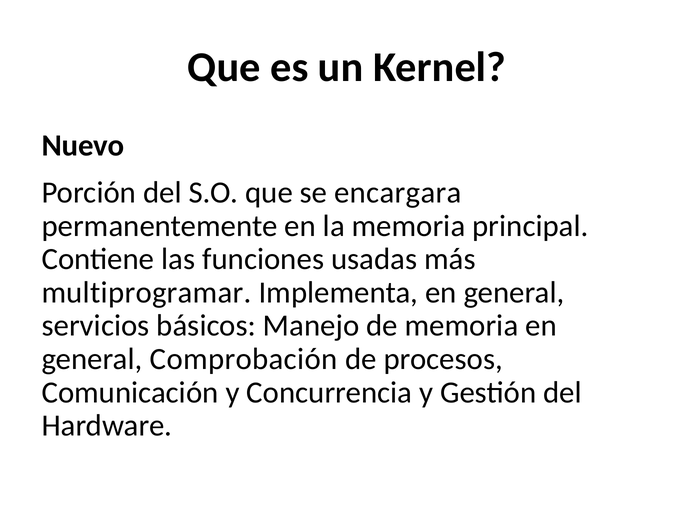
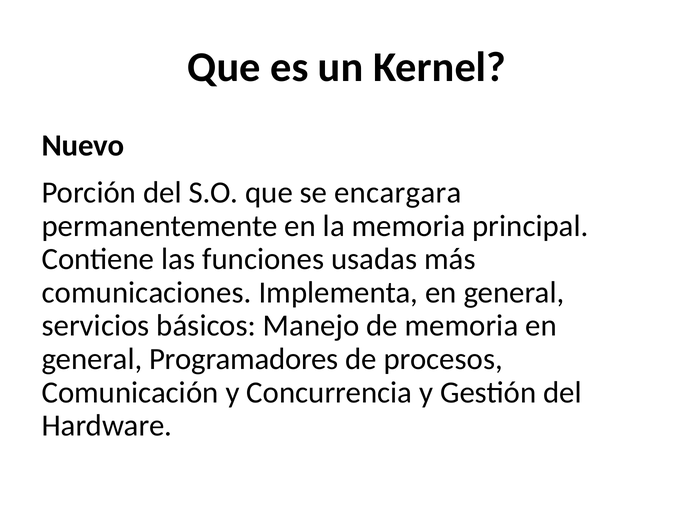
multiprogramar: multiprogramar -> comunicaciones (147, 293)
Comprobación: Comprobación -> Programadores (244, 359)
